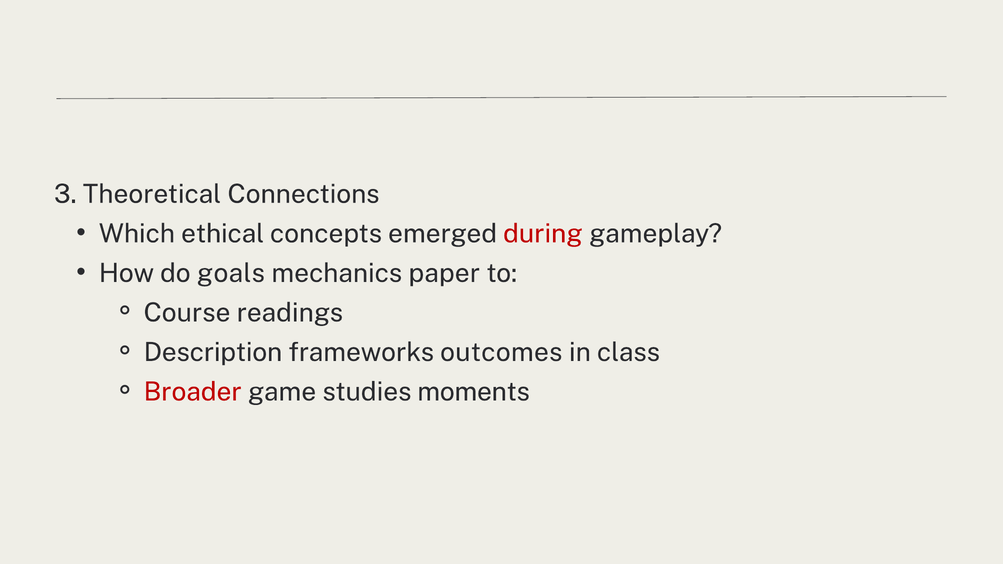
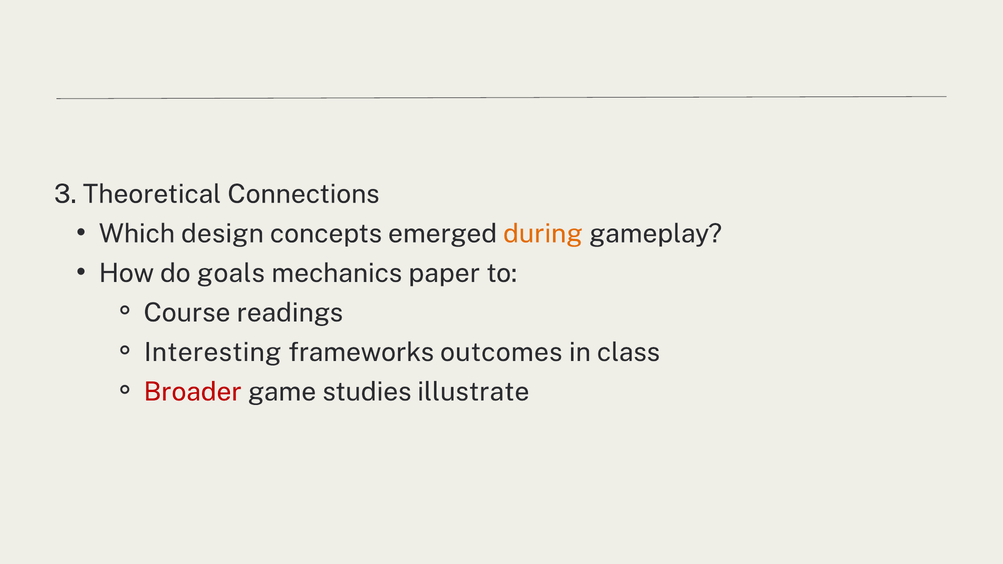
ethical: ethical -> design (222, 234)
during colour: red -> orange (543, 234)
Description: Description -> Interesting (213, 352)
moments: moments -> illustrate (473, 392)
